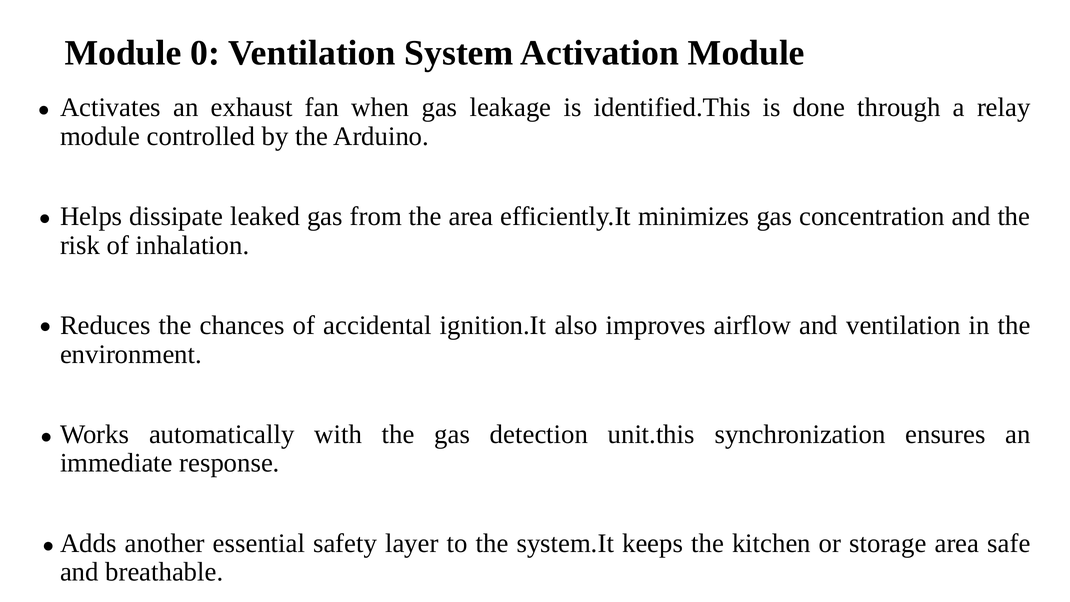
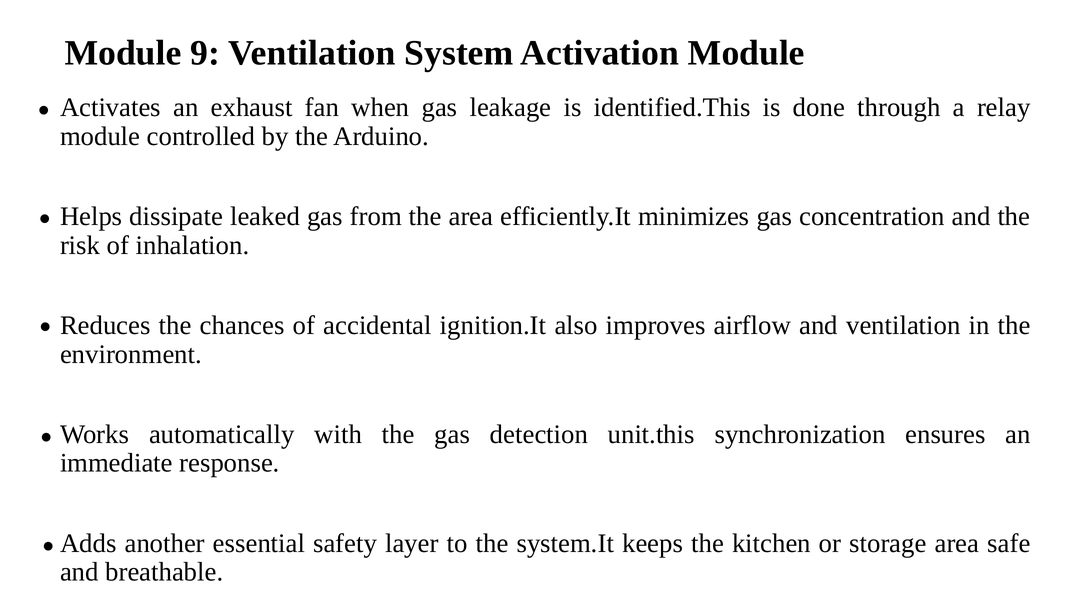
0: 0 -> 9 (205, 53)
